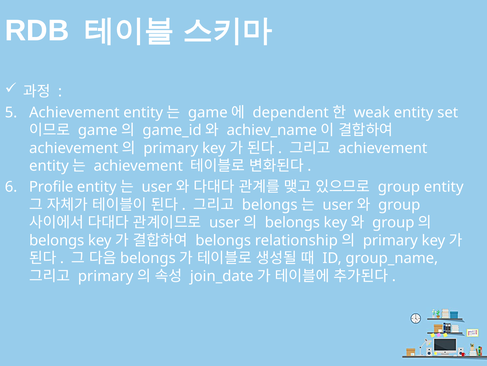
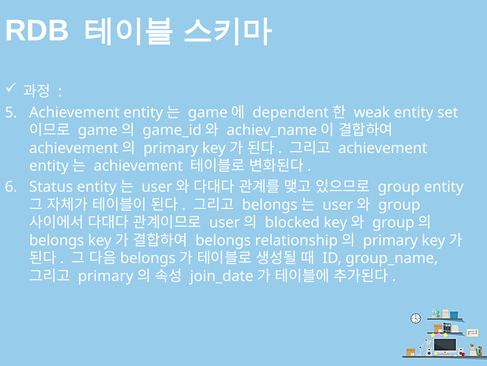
Profile: Profile -> Status (51, 187)
belongs: belongs -> blocked (292, 222)
